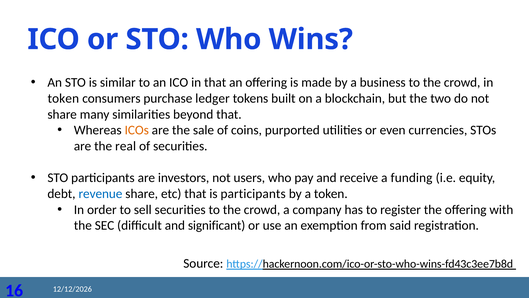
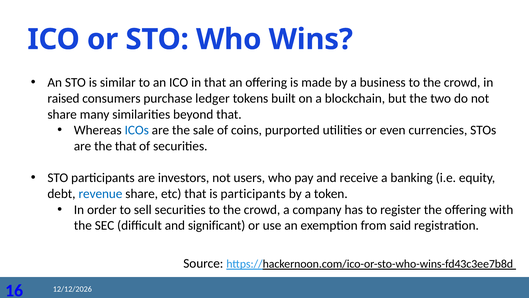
token: token -> raised (63, 98)
ICOs colour: orange -> blue (137, 130)
the real: real -> that (126, 146)
funding: funding -> banking (412, 178)
